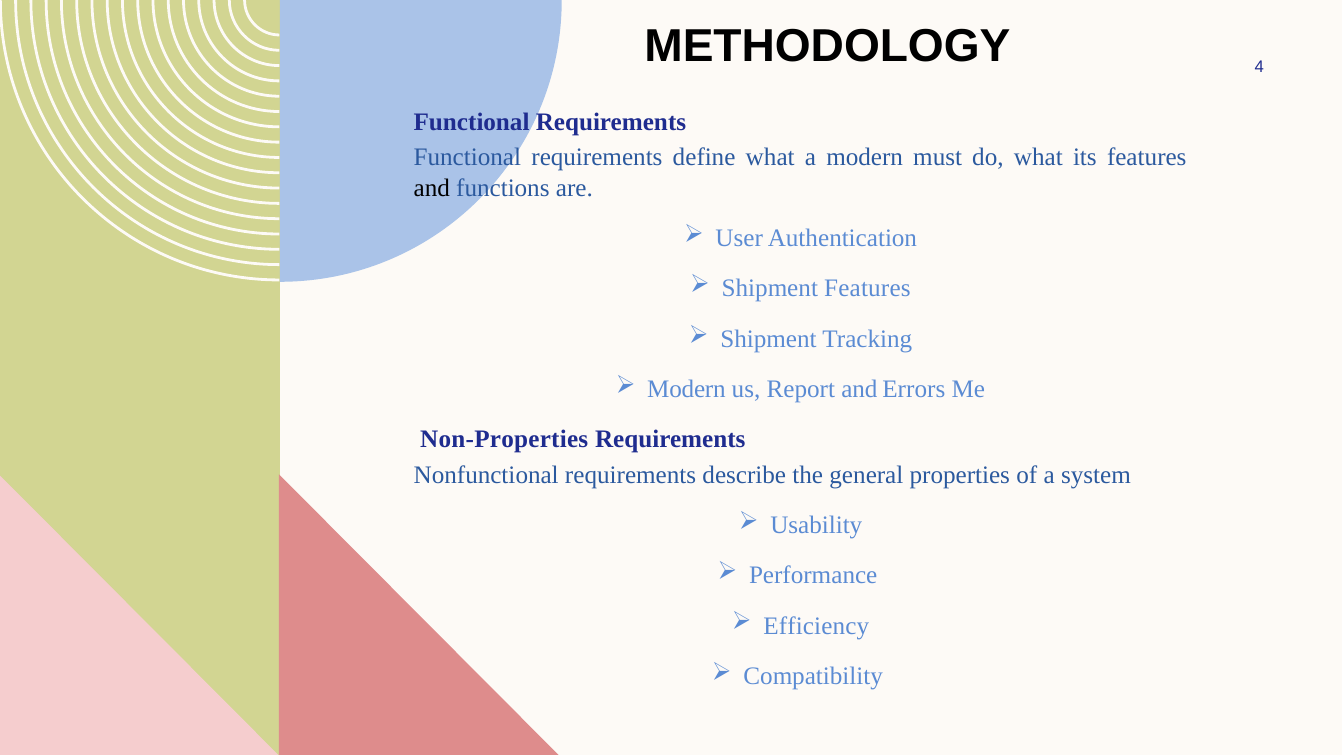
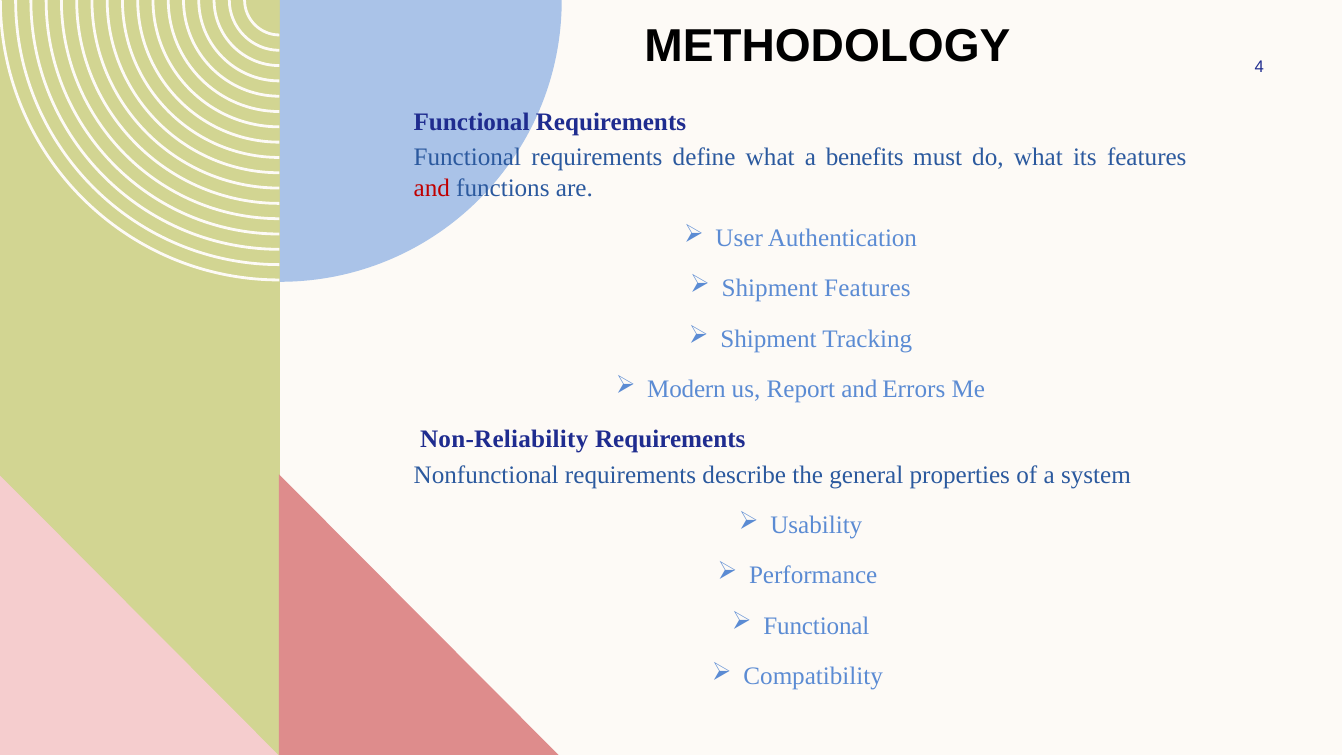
a modern: modern -> benefits (865, 158)
and colour: black -> red (432, 188)
Non-Properties: Non-Properties -> Non-Reliability (504, 439)
Efficiency: Efficiency -> Functional (816, 626)
